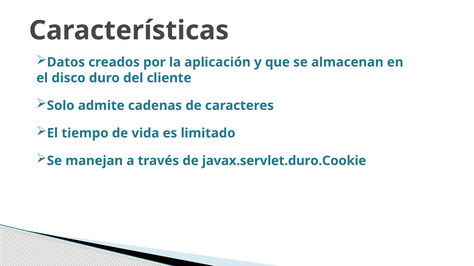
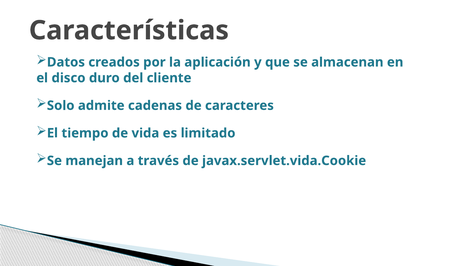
javax.servlet.duro.Cookie: javax.servlet.duro.Cookie -> javax.servlet.vida.Cookie (284, 161)
